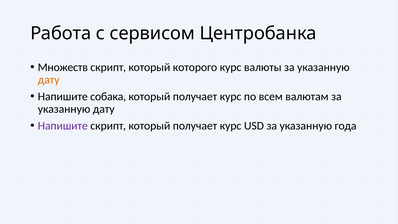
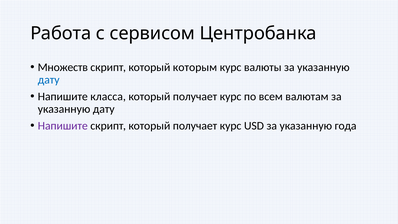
которого: которого -> которым (195, 67)
дату colour: orange -> blue (49, 80)
собака: собака -> класса (108, 97)
